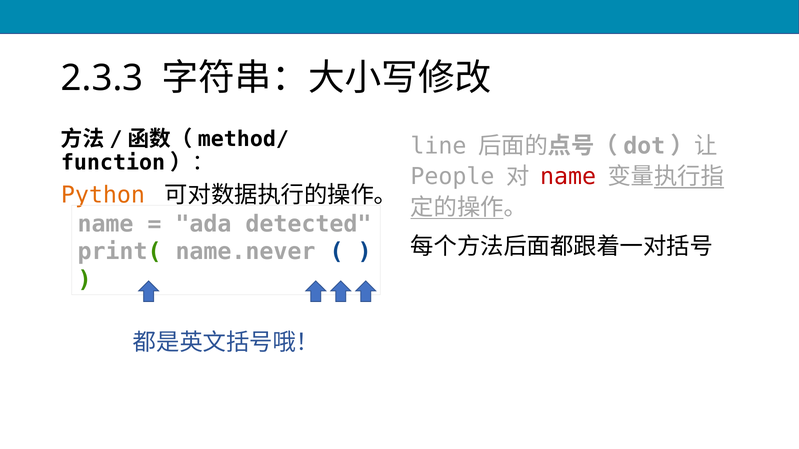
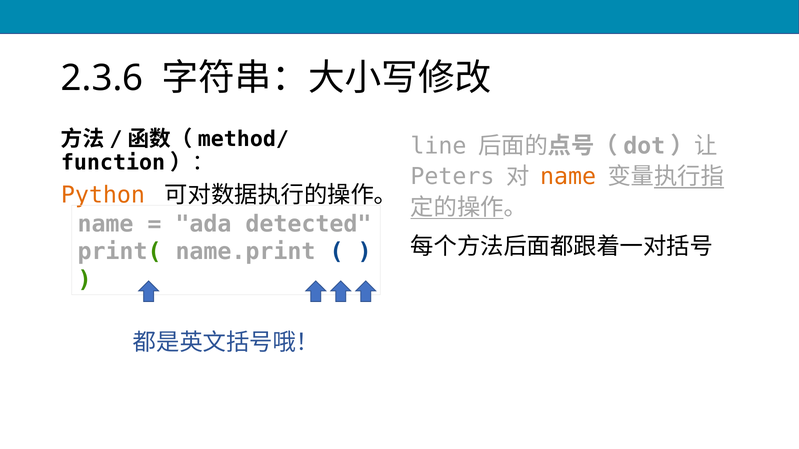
2.3.3: 2.3.3 -> 2.3.6 (102, 78)
People: People -> Peters (453, 177)
name colour: red -> orange (568, 177)
name.never: name.never -> name.print (246, 252)
